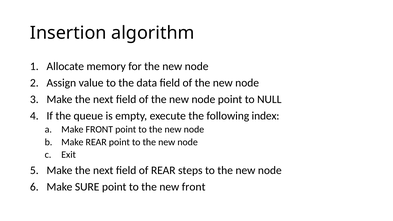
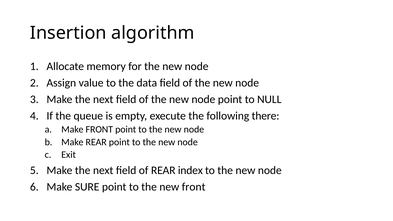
index: index -> there (266, 116)
steps: steps -> index (190, 170)
